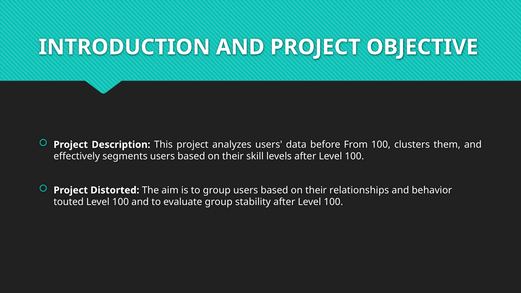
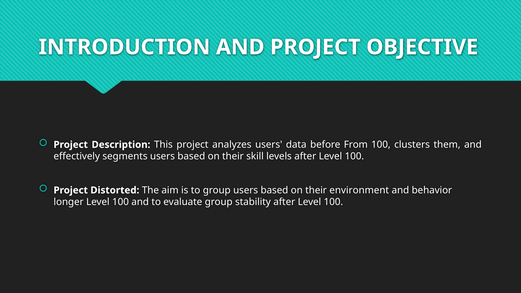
relationships: relationships -> environment (359, 190)
touted: touted -> longer (69, 202)
